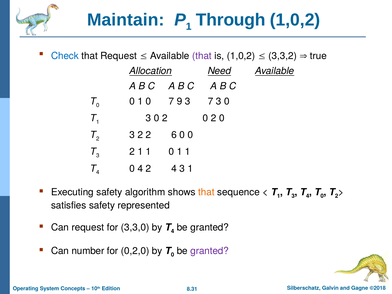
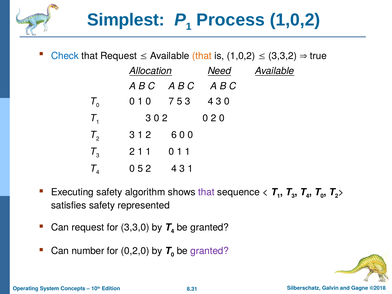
Maintain: Maintain -> Simplest (126, 20)
Through: Through -> Process (231, 20)
that colour: purple -> orange (202, 56)
7 9: 9 -> 5 (179, 101)
3 7: 7 -> 4 (211, 101)
2 3 2: 2 -> 1 (140, 135)
0 4: 4 -> 5 (140, 169)
that colour: orange -> purple (206, 192)
